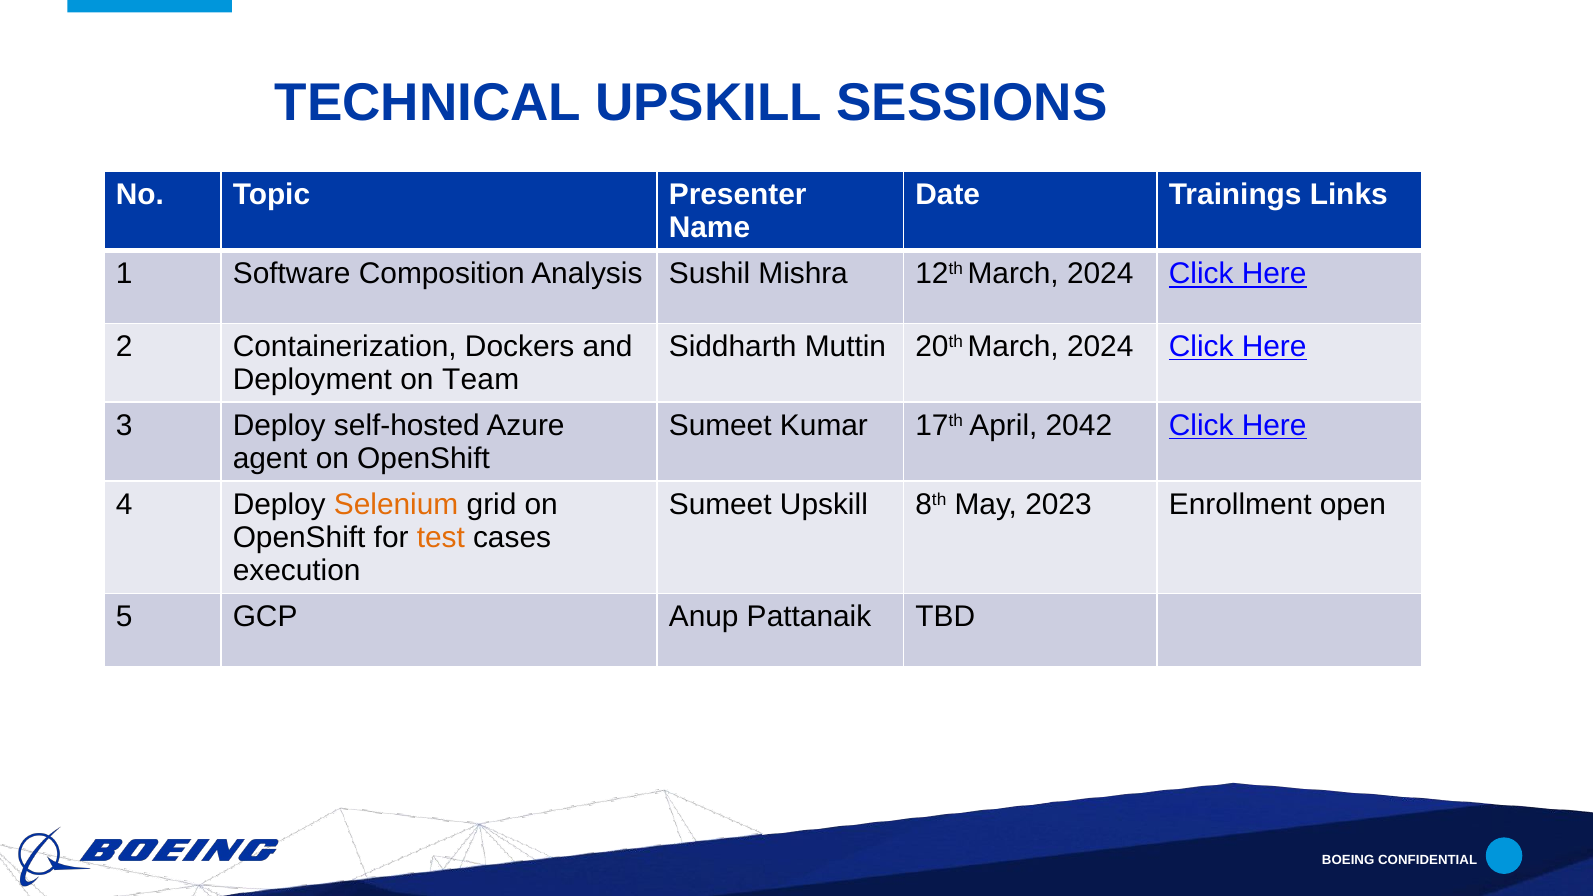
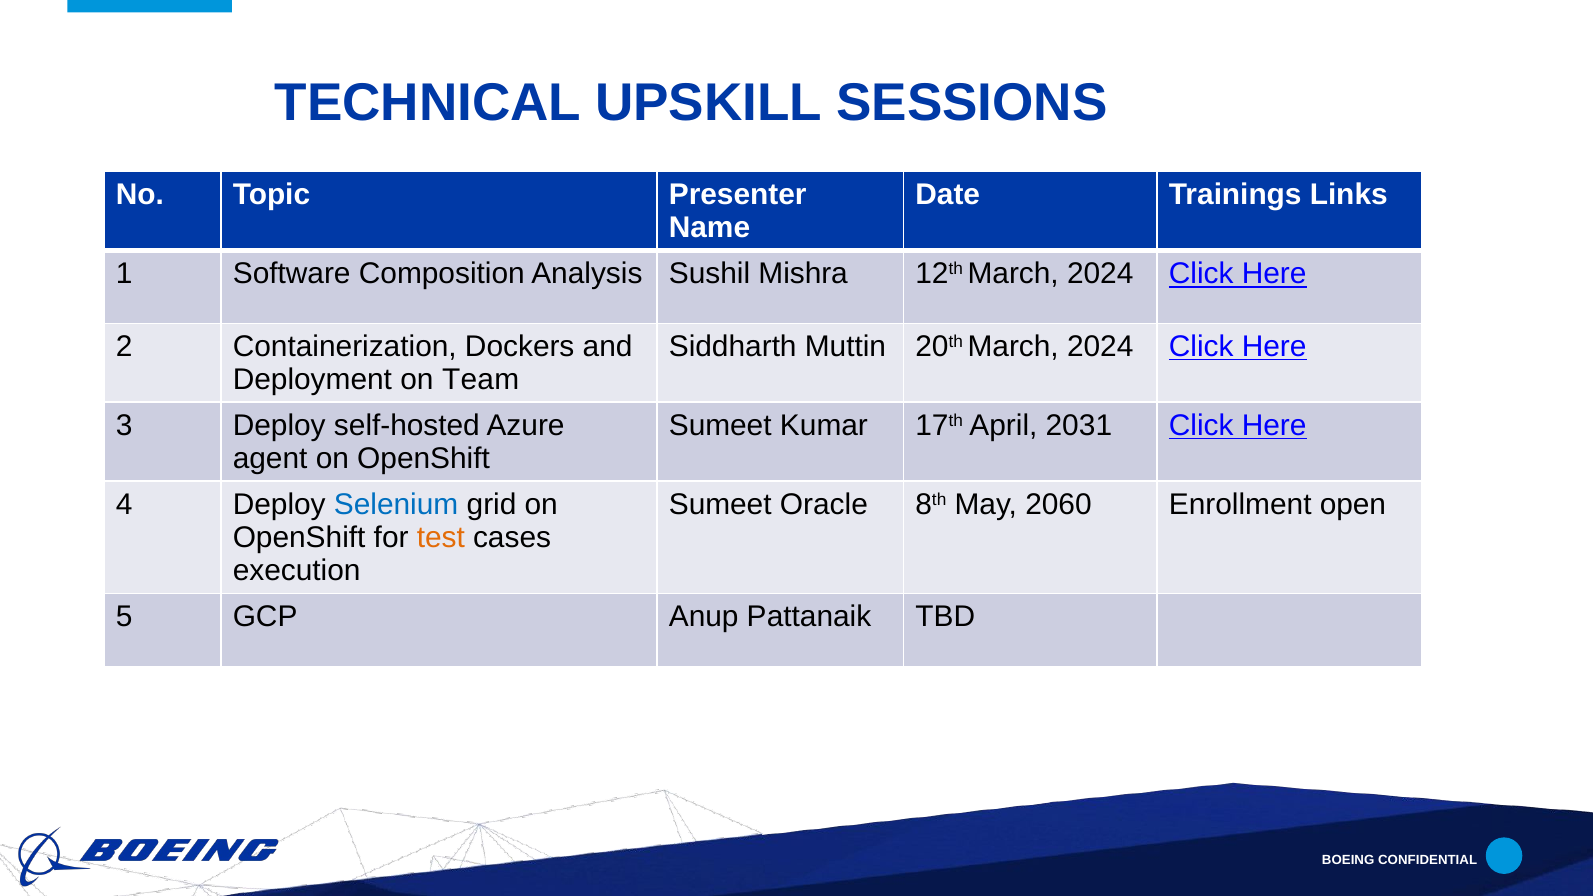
2042: 2042 -> 2031 (1079, 425)
Selenium colour: orange -> blue (396, 504)
Sumeet Upskill: Upskill -> Oracle (824, 504)
2023: 2023 -> 2060 (1058, 504)
